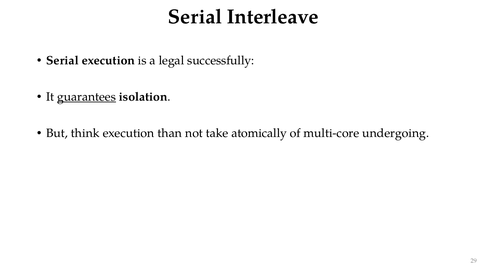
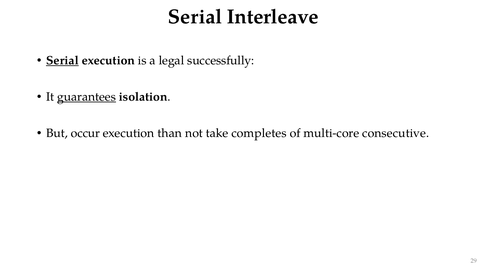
Serial underline: none -> present (62, 61)
think: think -> occur (85, 133)
atomically: atomically -> completes (259, 133)
undergoing: undergoing -> consecutive (396, 133)
